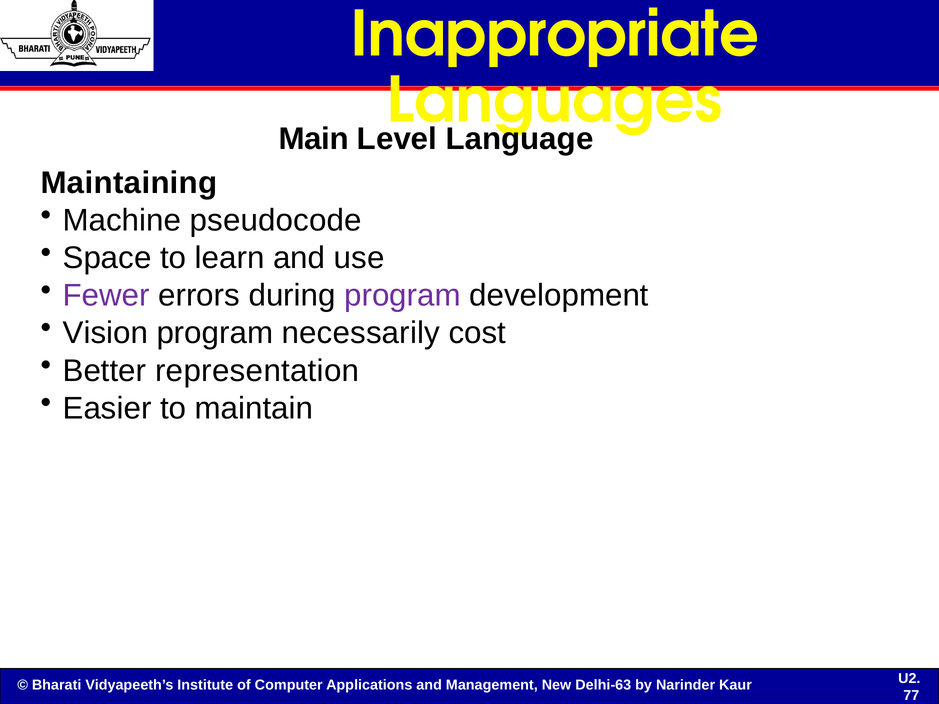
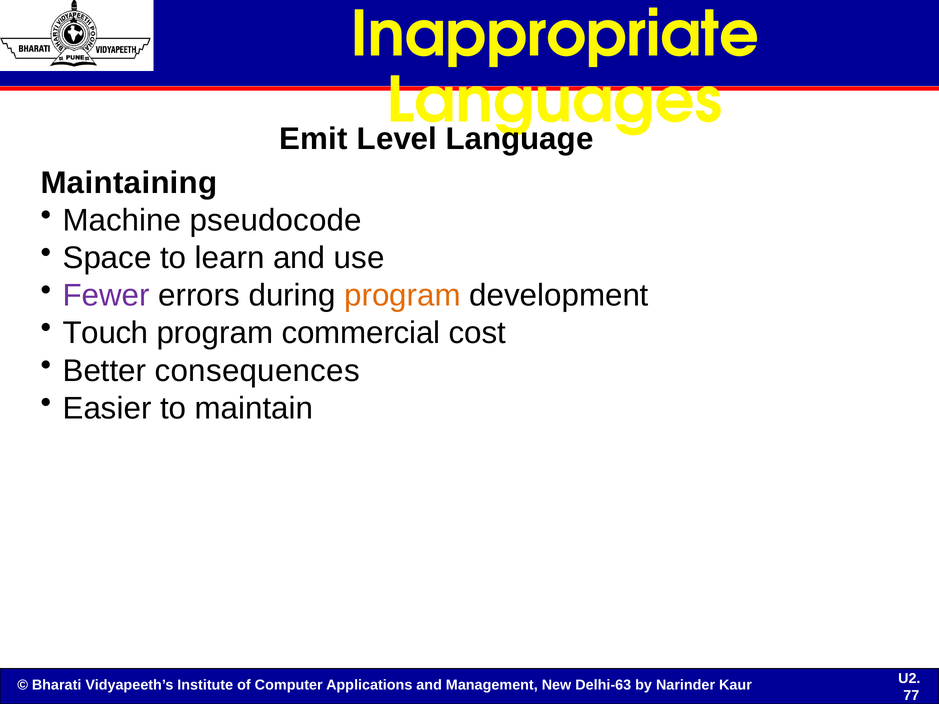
Main: Main -> Emit (313, 139)
program colour: purple -> orange (403, 296)
Vision: Vision -> Touch (106, 333)
necessarily: necessarily -> commercial (361, 333)
representation: representation -> consequences (257, 371)
